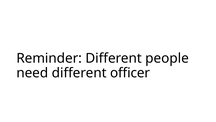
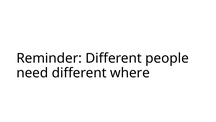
officer: officer -> where (130, 73)
